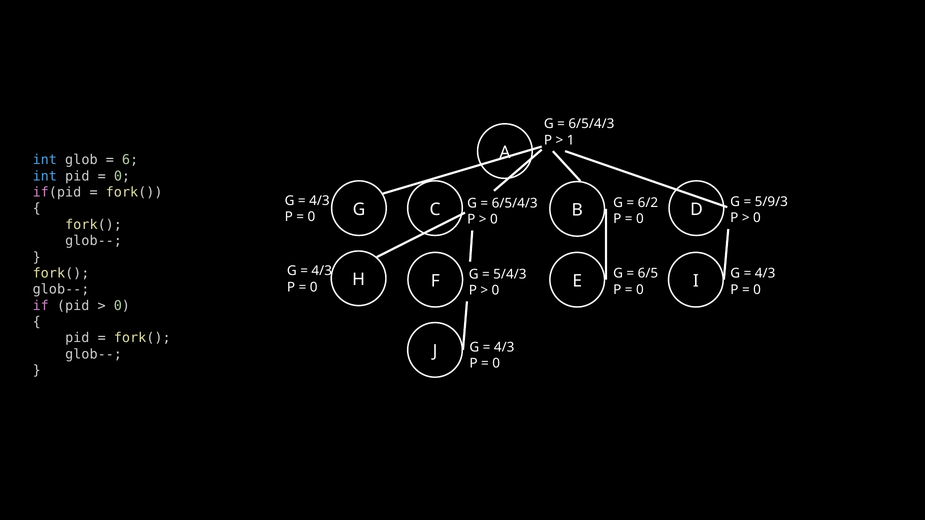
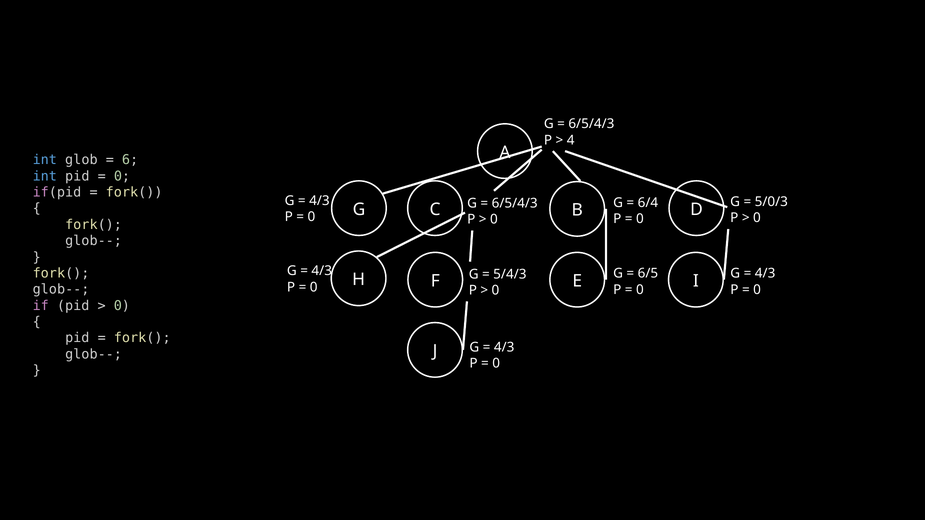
1: 1 -> 4 (571, 140)
5/9/3: 5/9/3 -> 5/0/3 (771, 202)
6/2: 6/2 -> 6/4 (648, 203)
